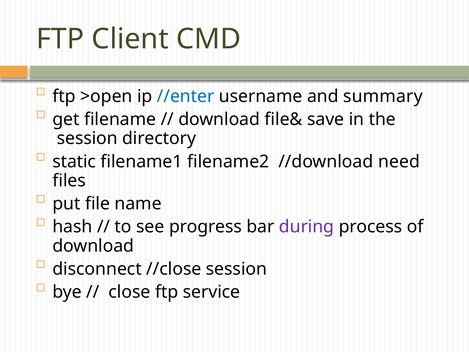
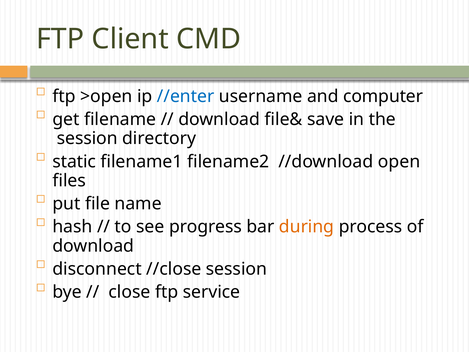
summary: summary -> computer (383, 96)
need: need -> open (399, 161)
during colour: purple -> orange (307, 227)
